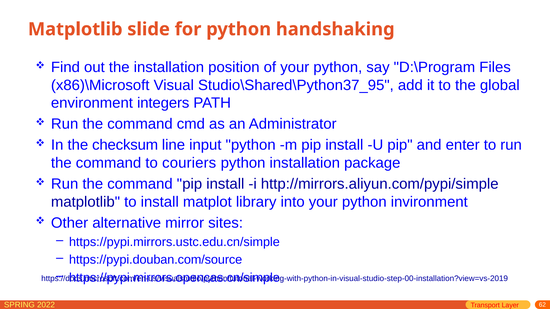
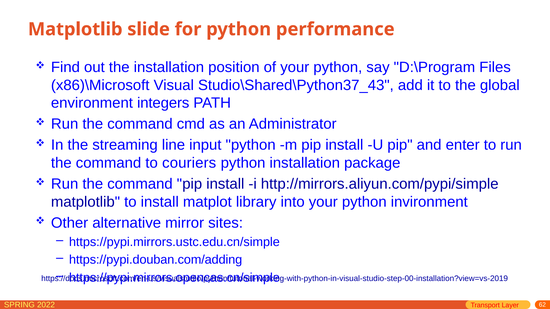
handshaking: handshaking -> performance (335, 29)
Studio\Shared\Python37_95: Studio\Shared\Python37_95 -> Studio\Shared\Python37_43 (296, 85)
checksum: checksum -> streaming (125, 145)
https://pypi.douban.com/source: https://pypi.douban.com/source -> https://pypi.douban.com/adding (156, 260)
